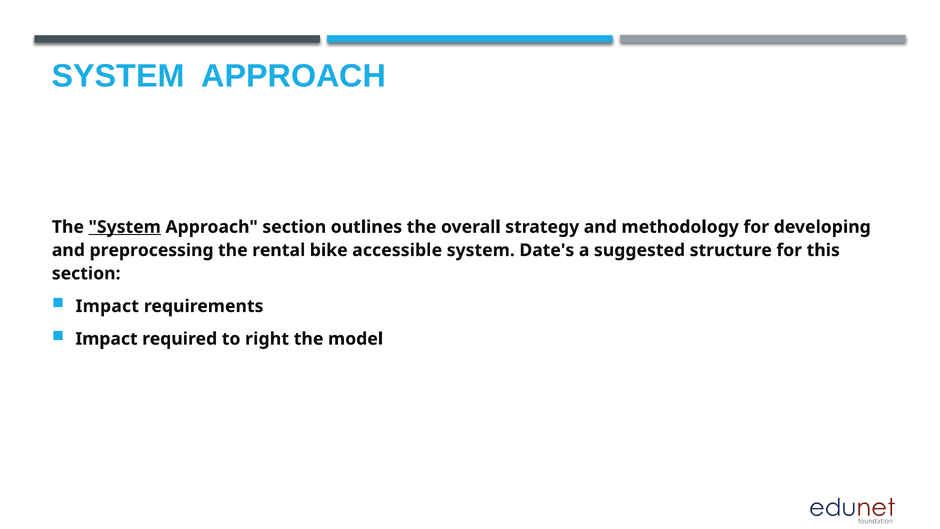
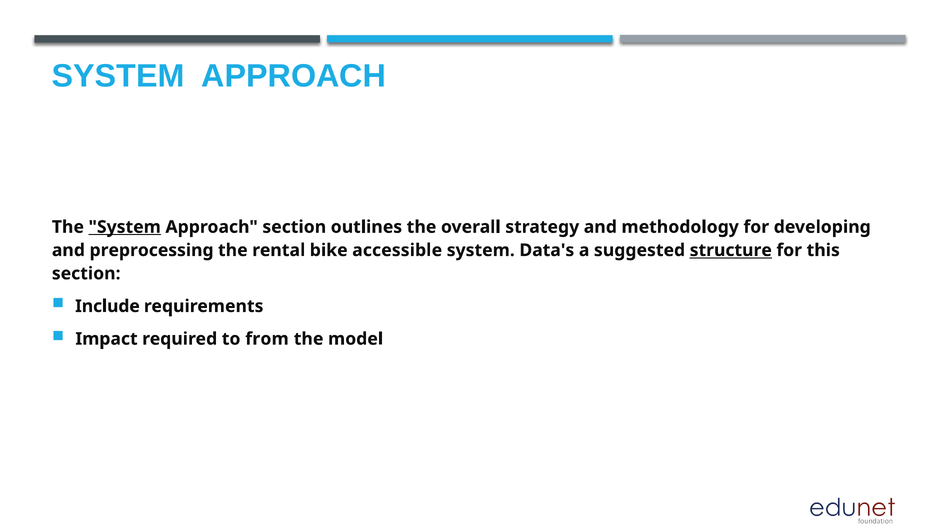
Date's: Date's -> Data's (547, 250)
structure underline: none -> present (731, 250)
Impact: Impact -> Include (107, 306)
right: right -> from (267, 339)
